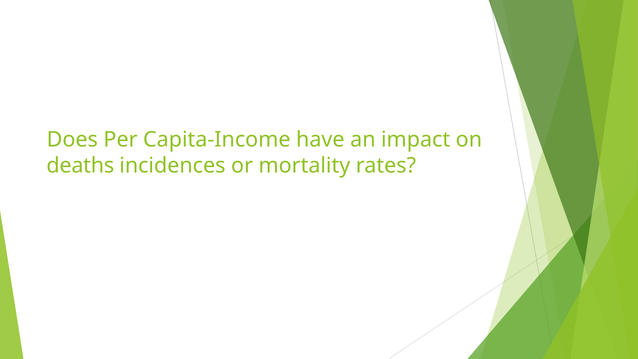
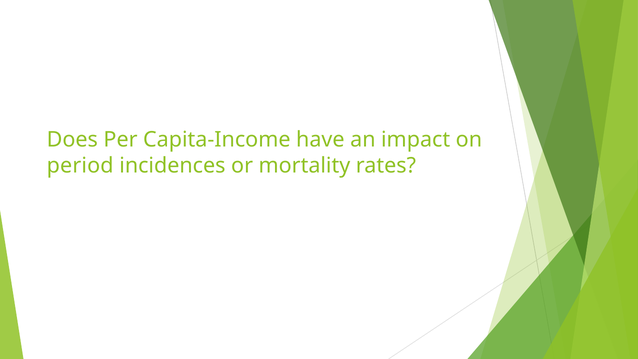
deaths: deaths -> period (80, 165)
